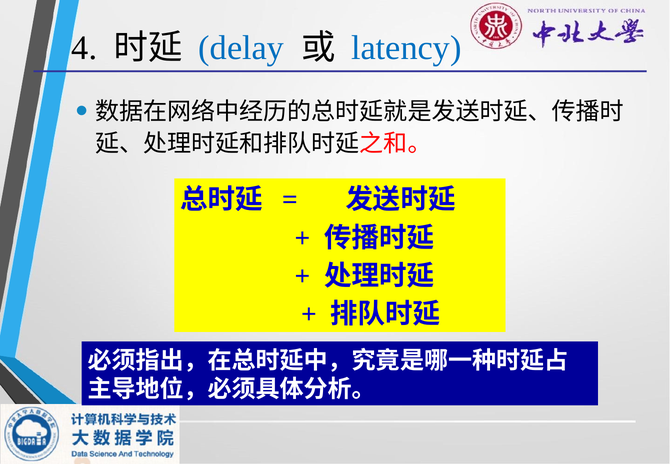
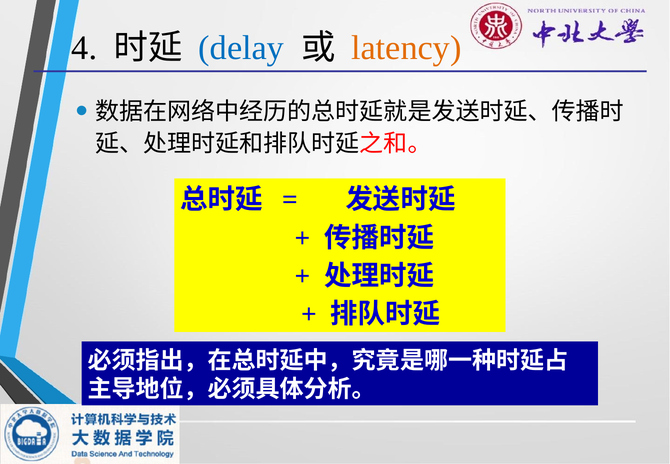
latency colour: blue -> orange (406, 48)
